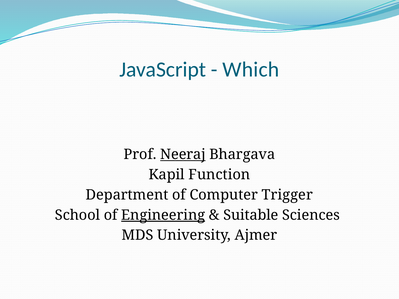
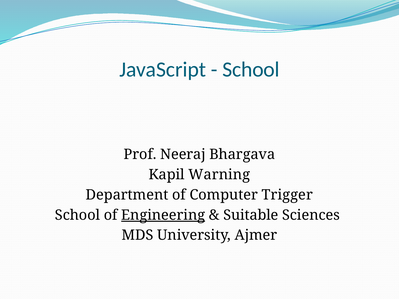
Which: Which -> School (251, 70)
Neeraj underline: present -> none (183, 155)
Function: Function -> Warning (219, 175)
